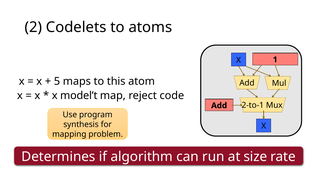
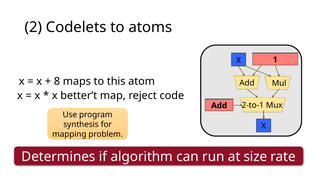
5: 5 -> 8 (57, 81)
model’t: model’t -> better’t (79, 96)
